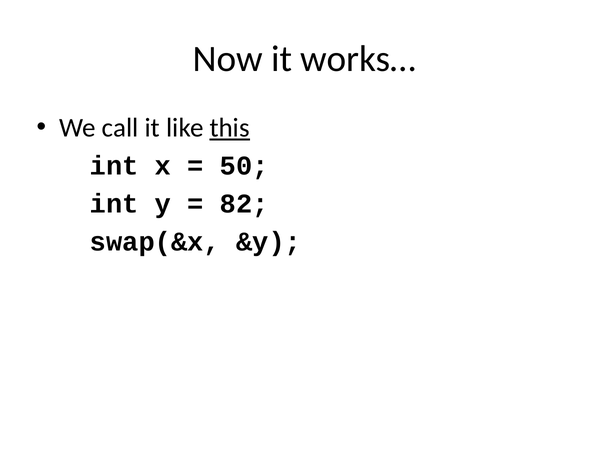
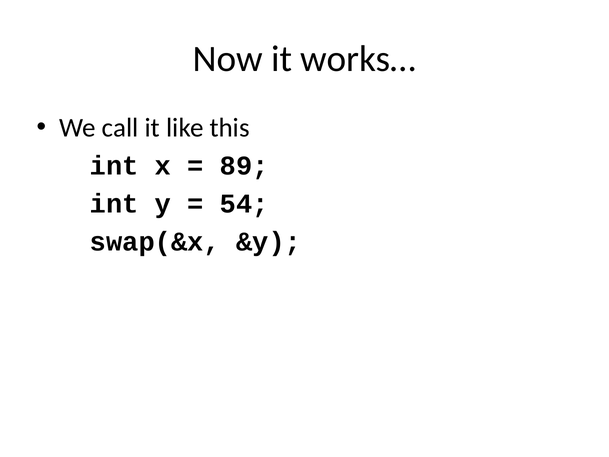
this underline: present -> none (230, 128)
50: 50 -> 89 (244, 166)
82: 82 -> 54 (244, 204)
